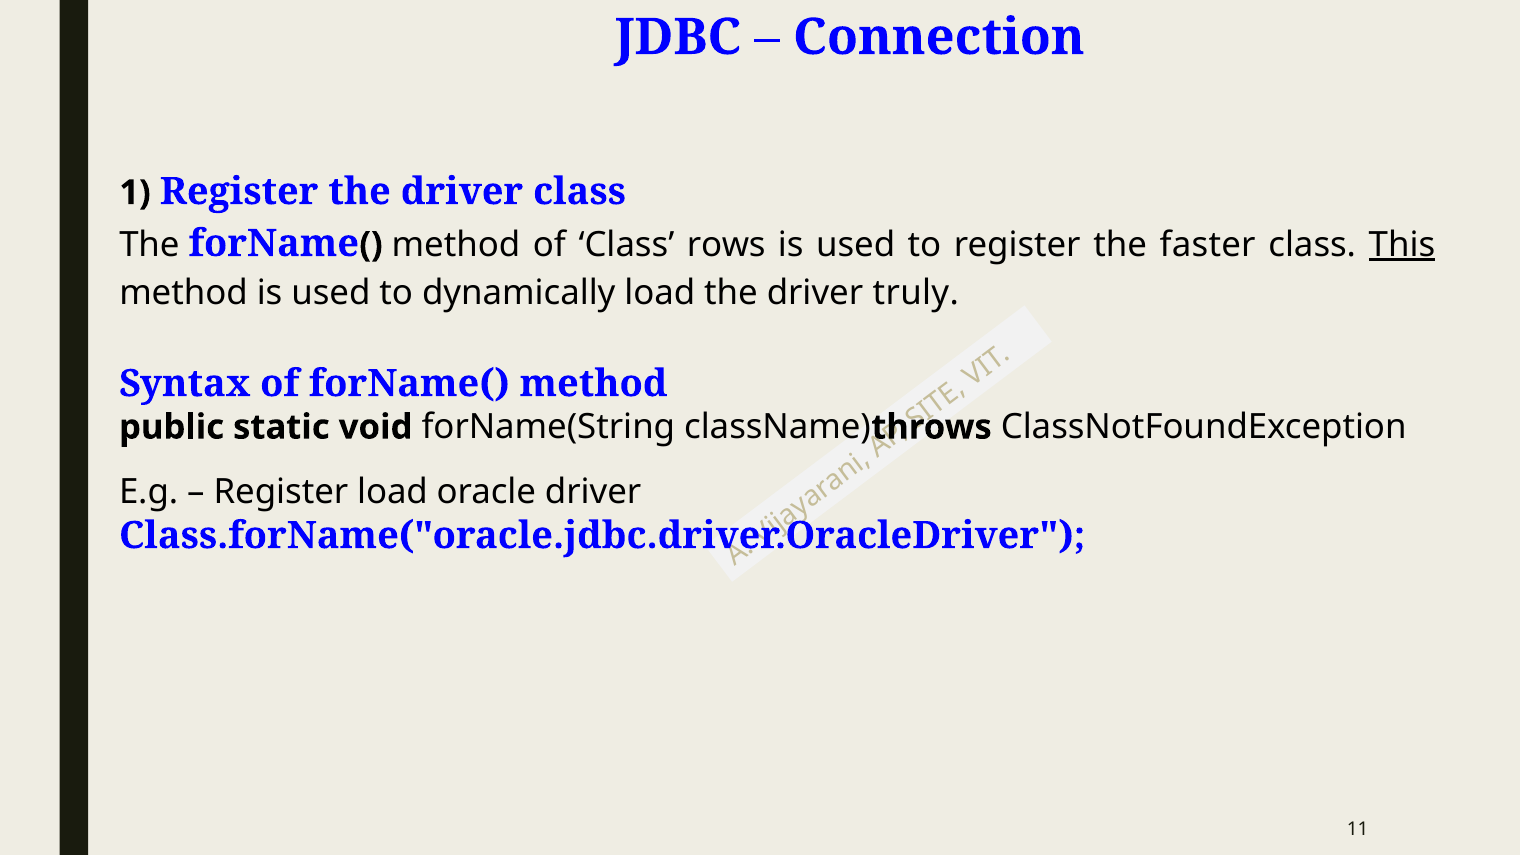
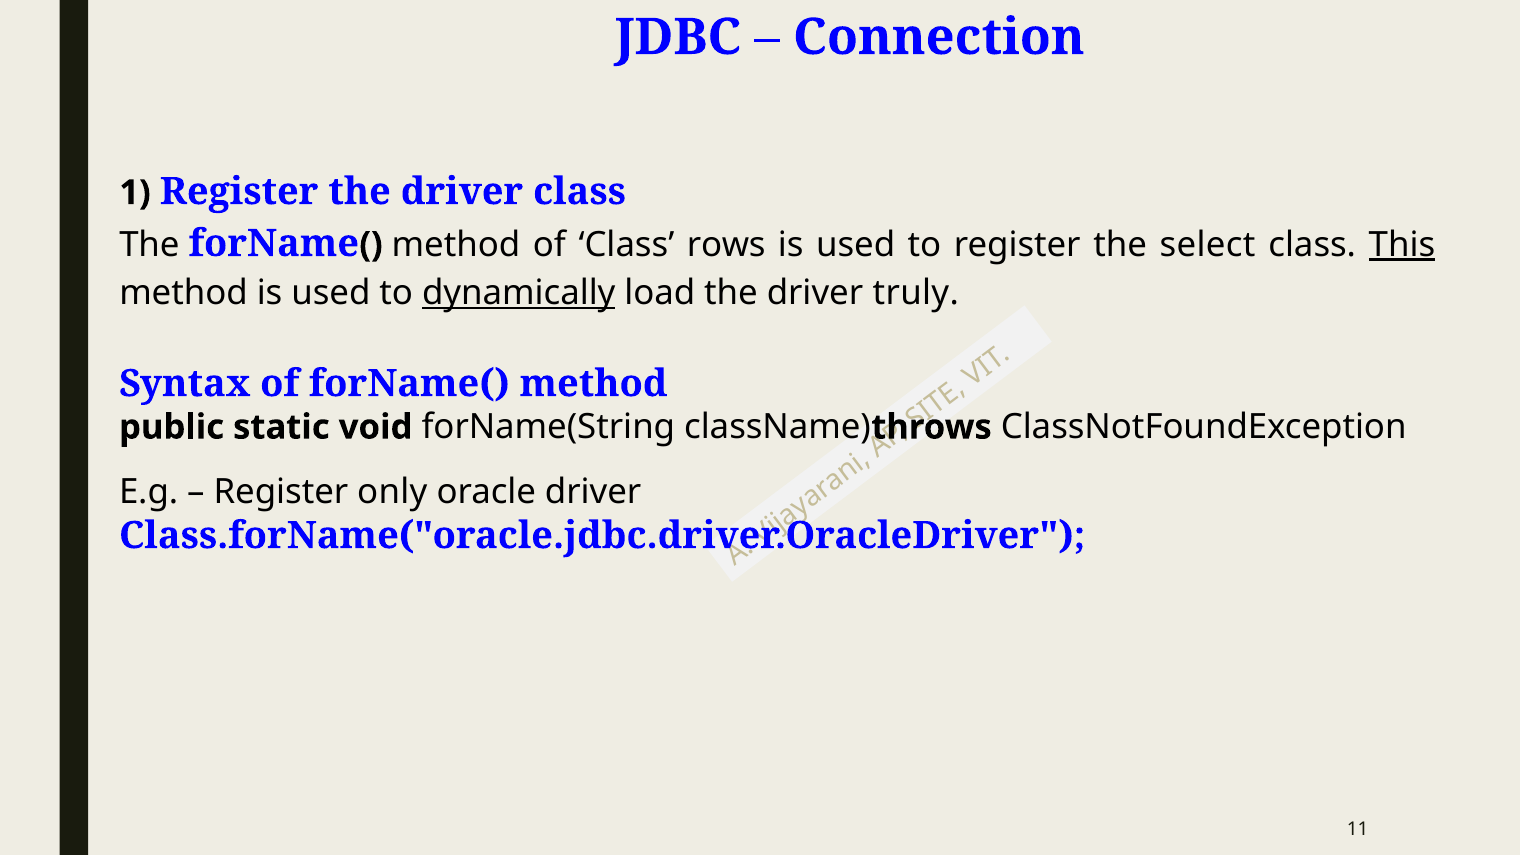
faster: faster -> select (1208, 245)
dynamically underline: none -> present (519, 293)
Register load: load -> only (392, 492)
